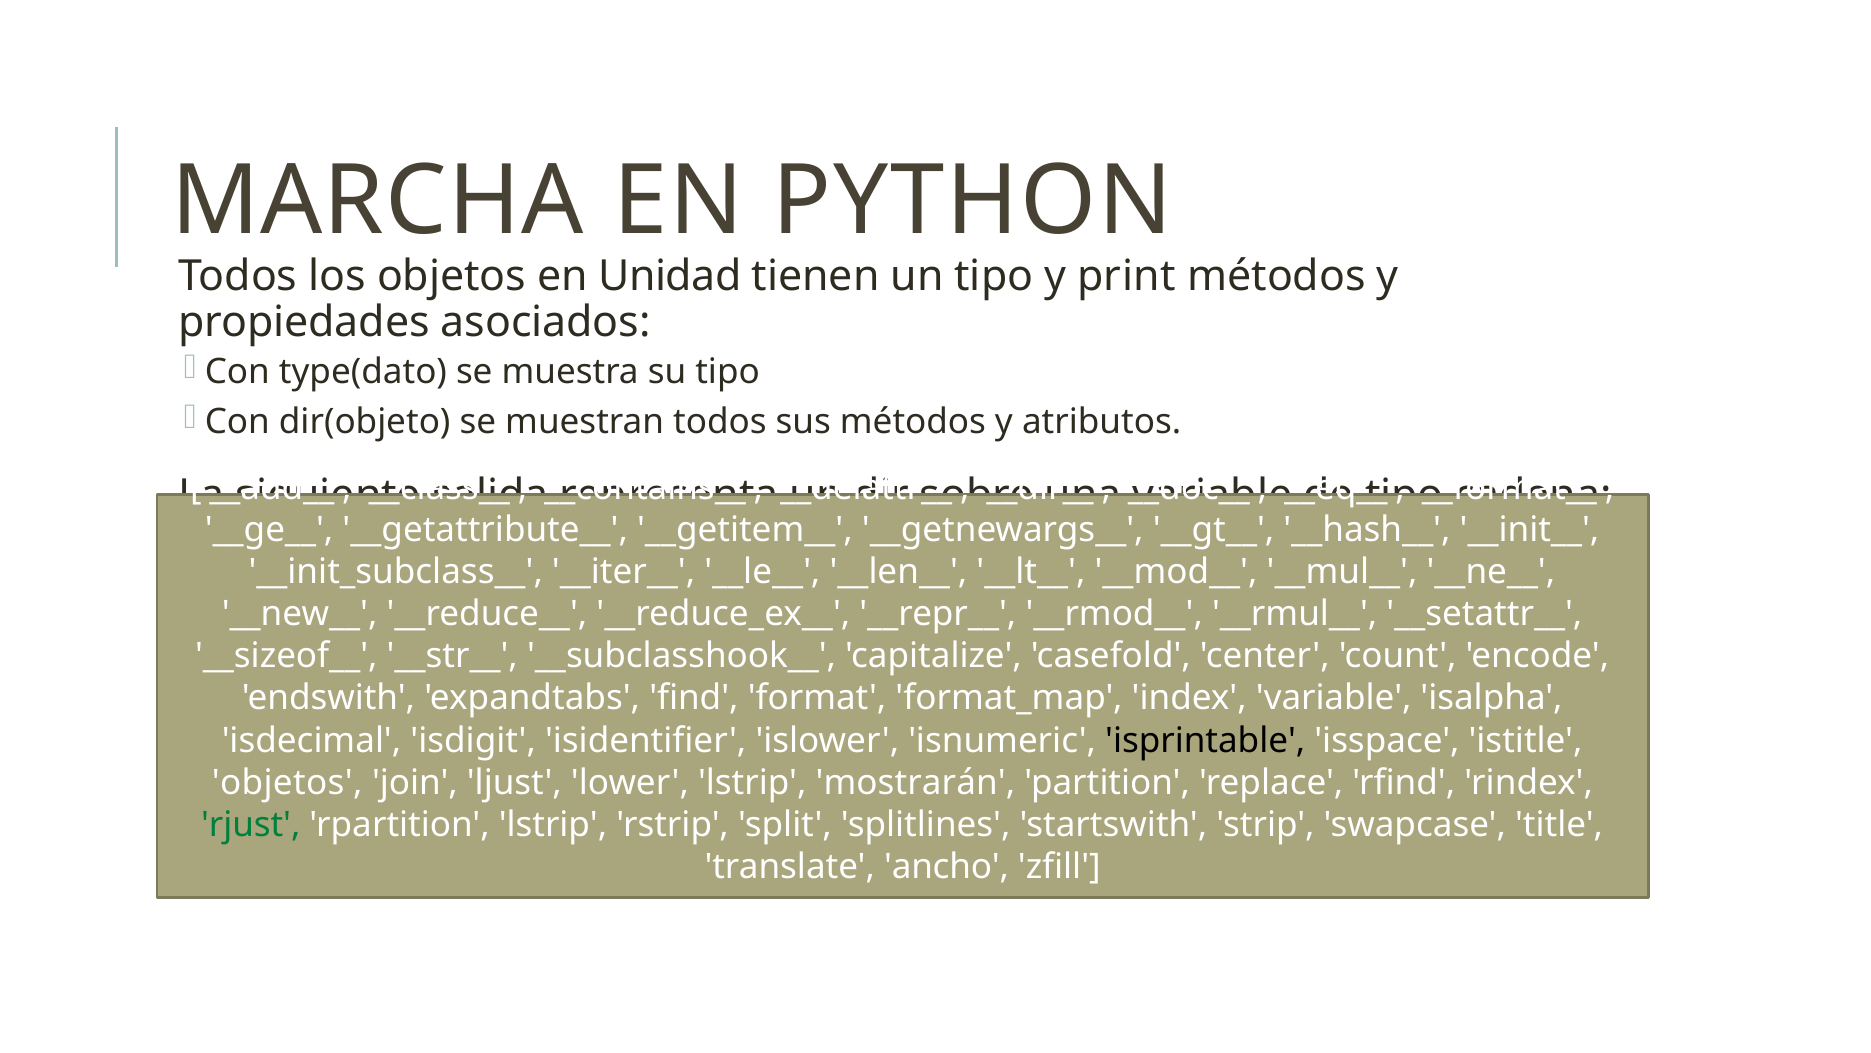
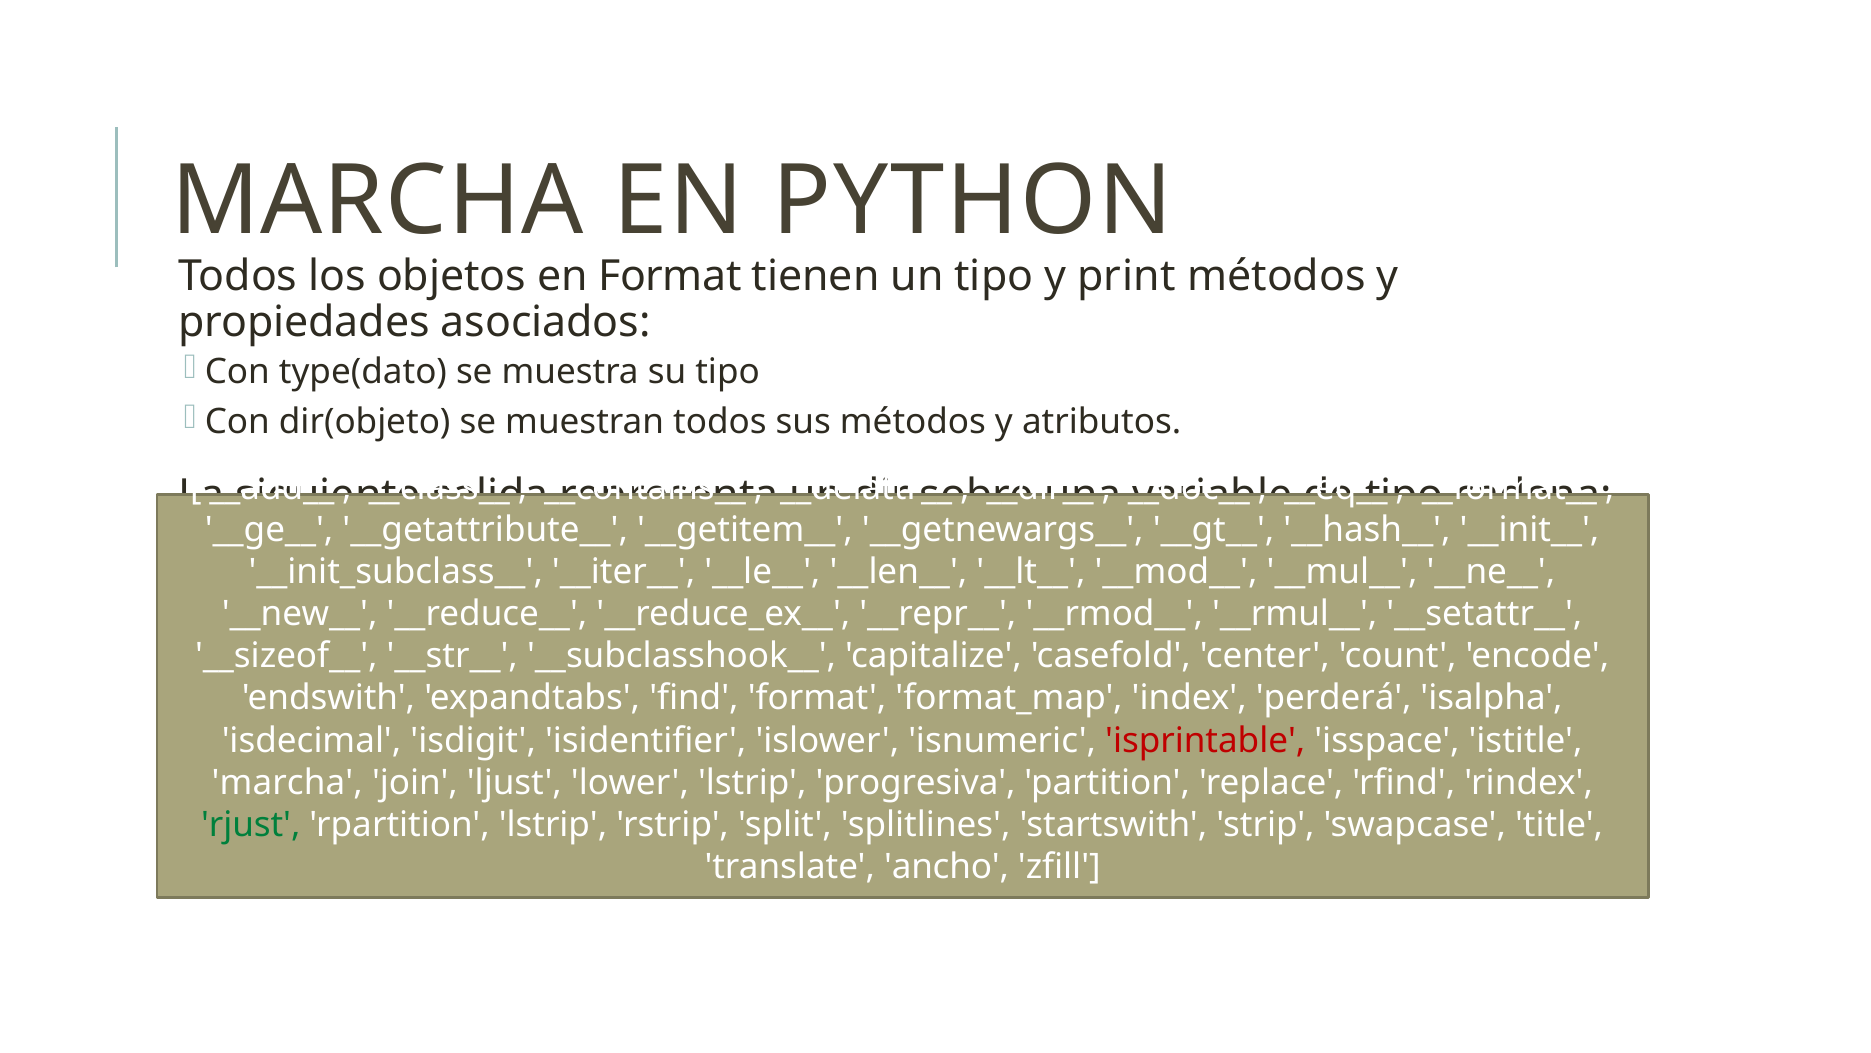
en Unidad: Unidad -> Format (670, 276)
index variable: variable -> perderá (1334, 698)
isprintable colour: black -> red (1205, 740)
objetos: objetos -> marcha (287, 782)
mostrarán: mostrarán -> progresiva (916, 782)
